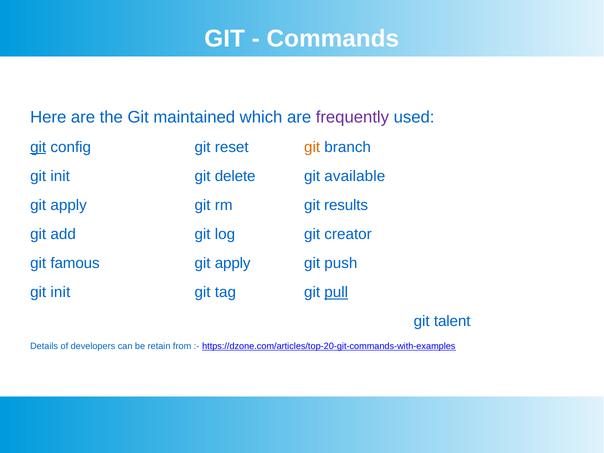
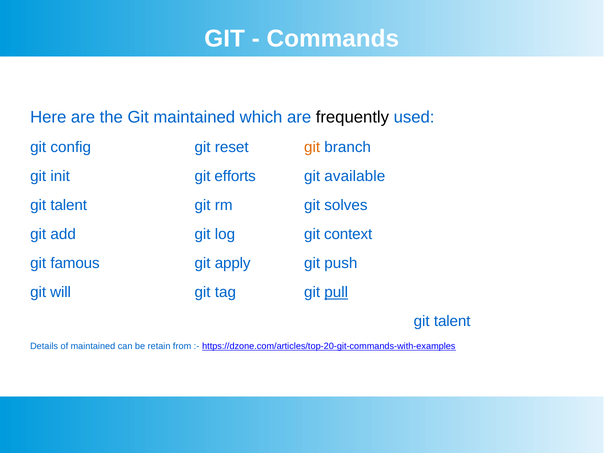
frequently colour: purple -> black (352, 117)
git underline: present -> none (38, 147)
delete: delete -> efforts (235, 176)
apply: apply -> talent (69, 205)
results: results -> solves (346, 205)
creator: creator -> context (348, 234)
init: init -> will (61, 292)
of developers: developers -> maintained (93, 346)
